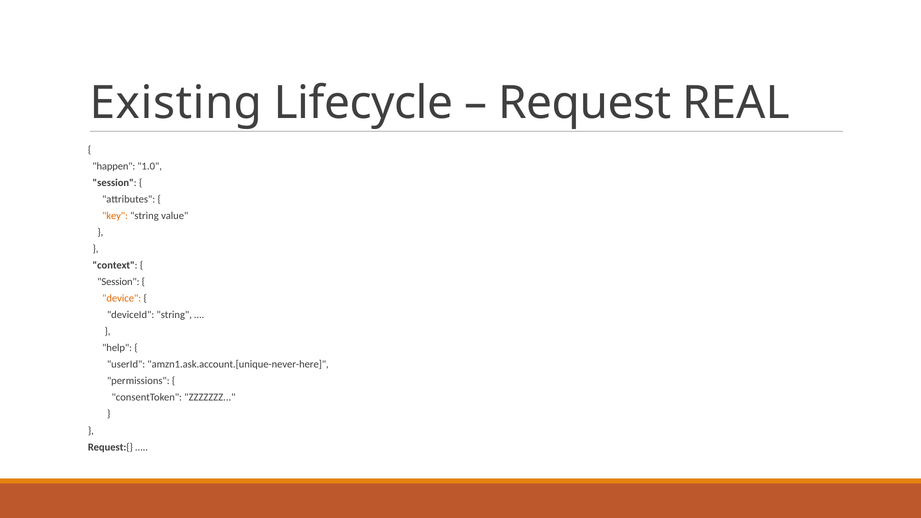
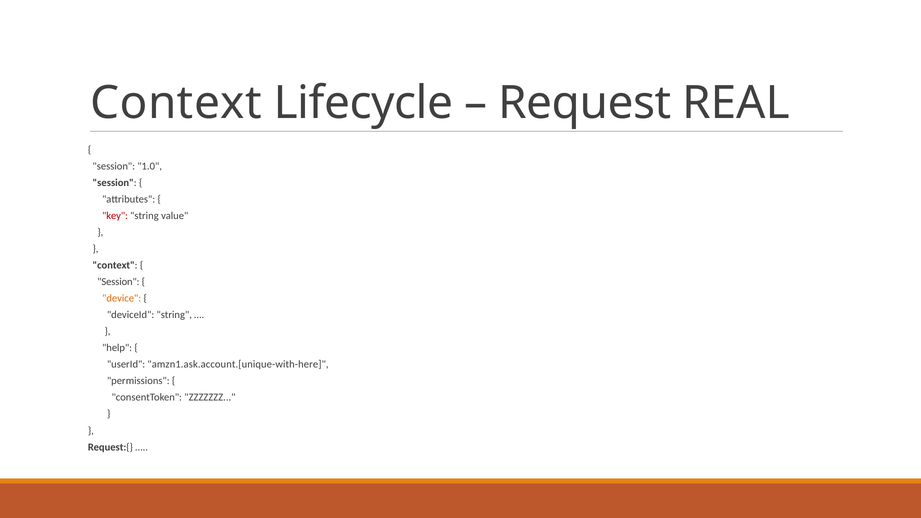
Existing: Existing -> Context (176, 103)
happen: happen -> session (114, 166)
key colour: orange -> red (115, 216)
amzn1.ask.account.[unique-never-here: amzn1.ask.account.[unique-never-here -> amzn1.ask.account.[unique-with-here (238, 365)
